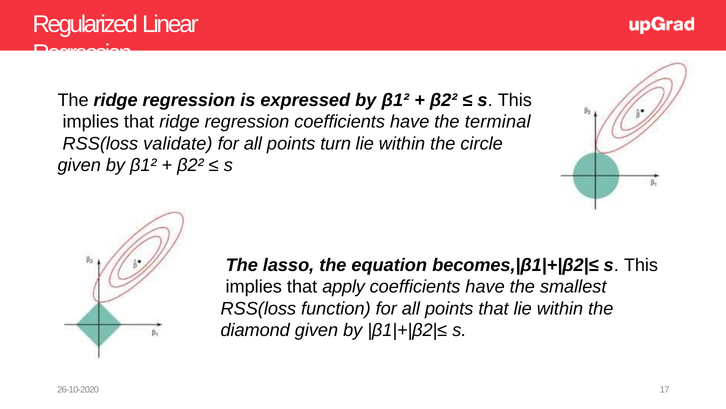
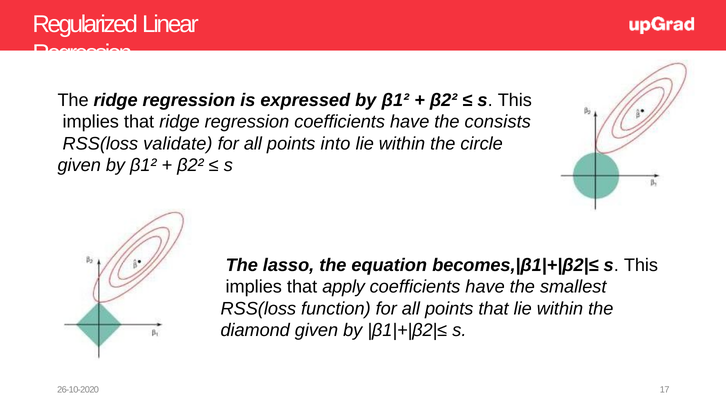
terminal: terminal -> consists (498, 122)
turn: turn -> into (335, 143)
